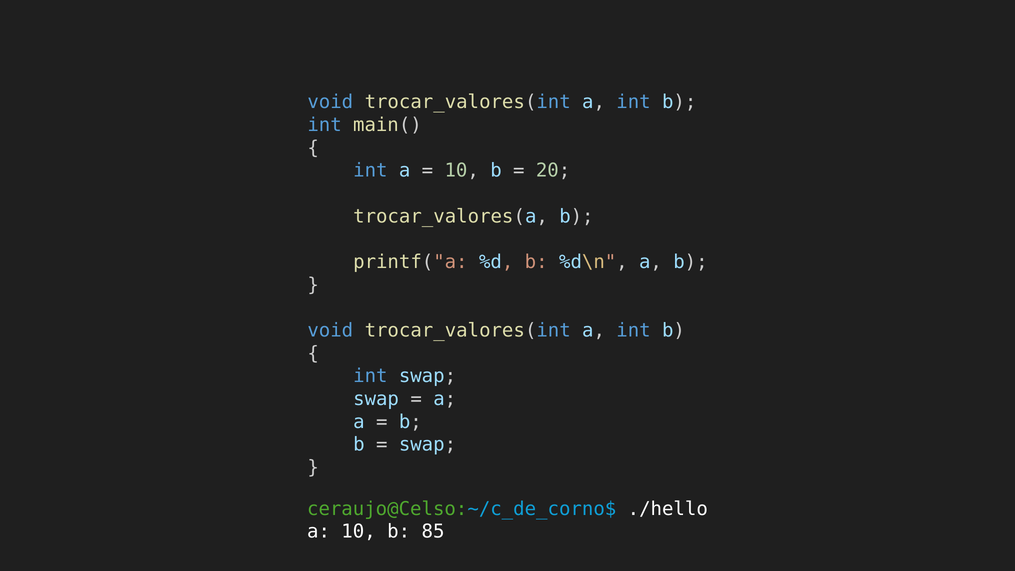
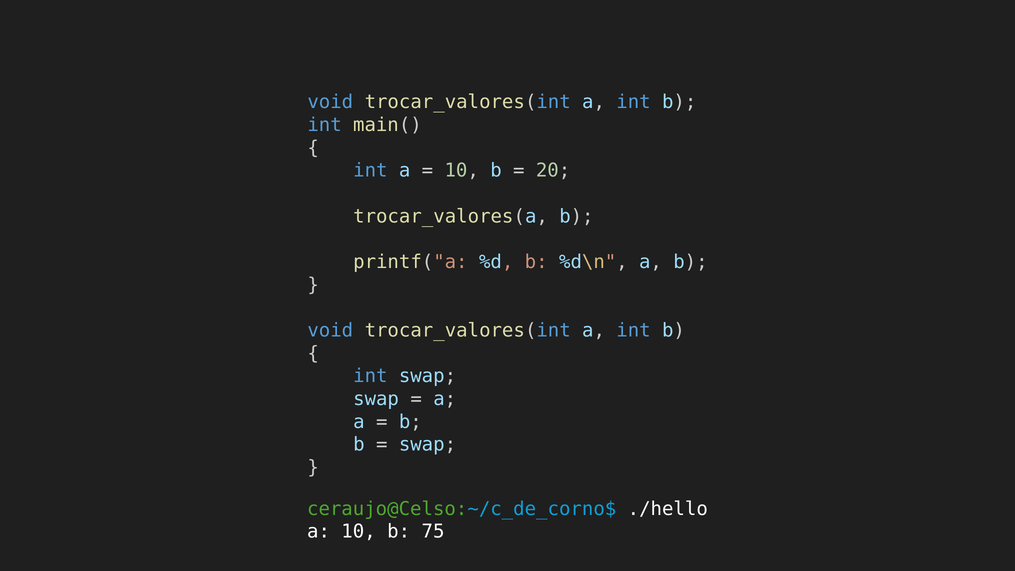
85: 85 -> 75 (433, 532)
